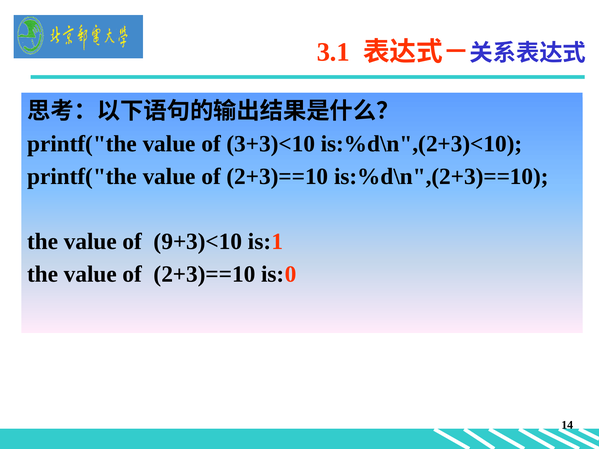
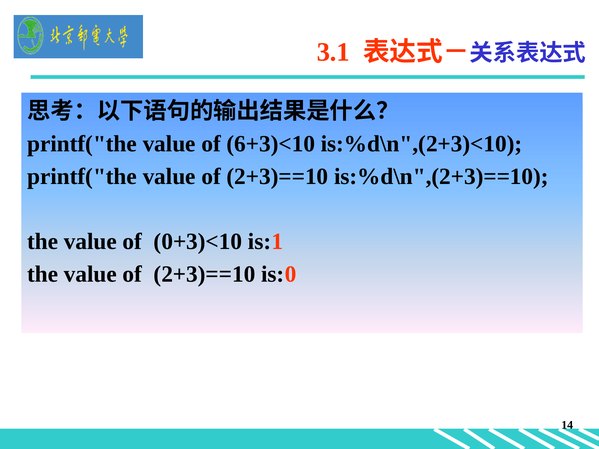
3+3)<10: 3+3)<10 -> 6+3)<10 (271, 144)
9+3)<10: 9+3)<10 -> 0+3)<10 (198, 242)
